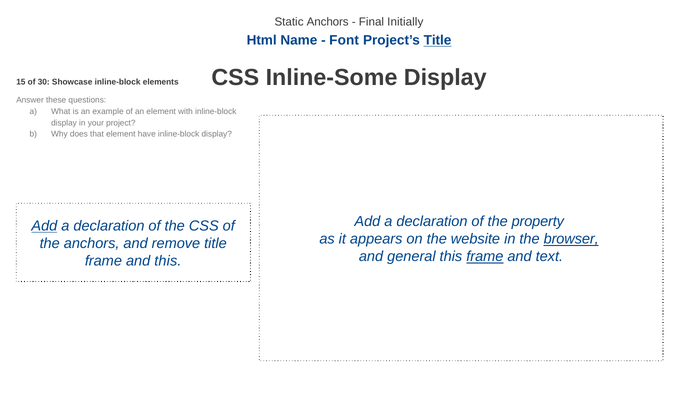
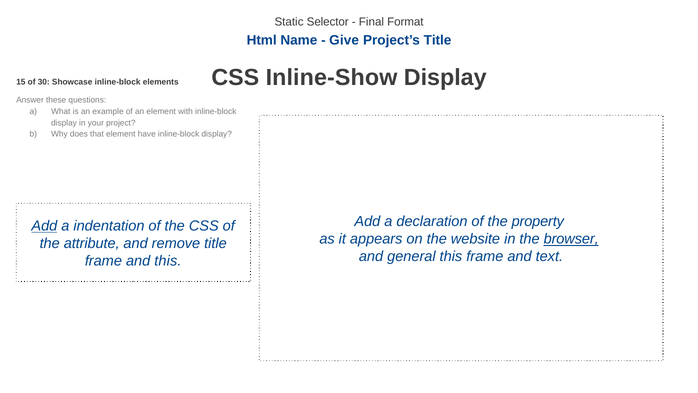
Static Anchors: Anchors -> Selector (328, 22)
Initially: Initially -> Format (405, 22)
Font: Font -> Give (344, 40)
Title underline: present -> none (438, 40)
Inline-Some: Inline-Some -> Inline-Show (331, 78)
declaration: declaration -> indentation (109, 226)
the anchors: anchors -> attribute (92, 243)
frame underline: present -> none (485, 256)
